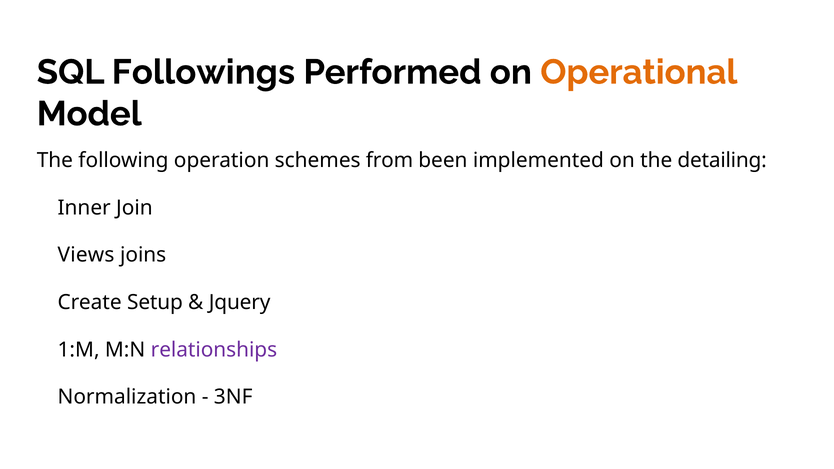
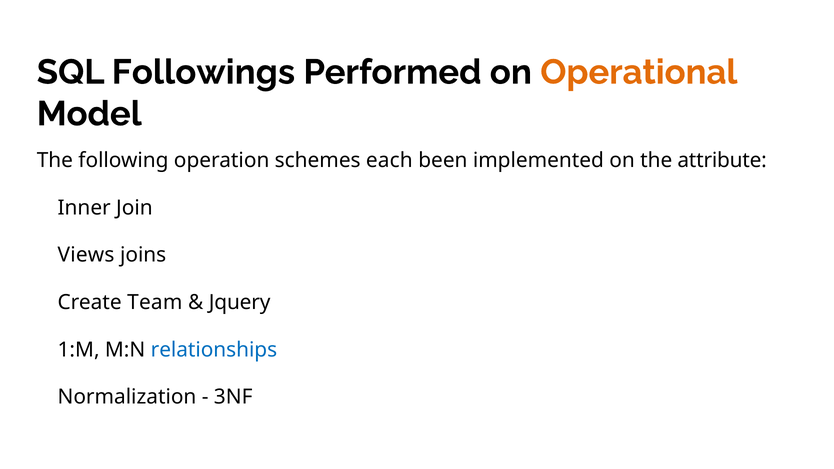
from: from -> each (389, 161)
detailing: detailing -> attribute (722, 161)
Setup: Setup -> Team (155, 302)
relationships colour: purple -> blue (214, 350)
